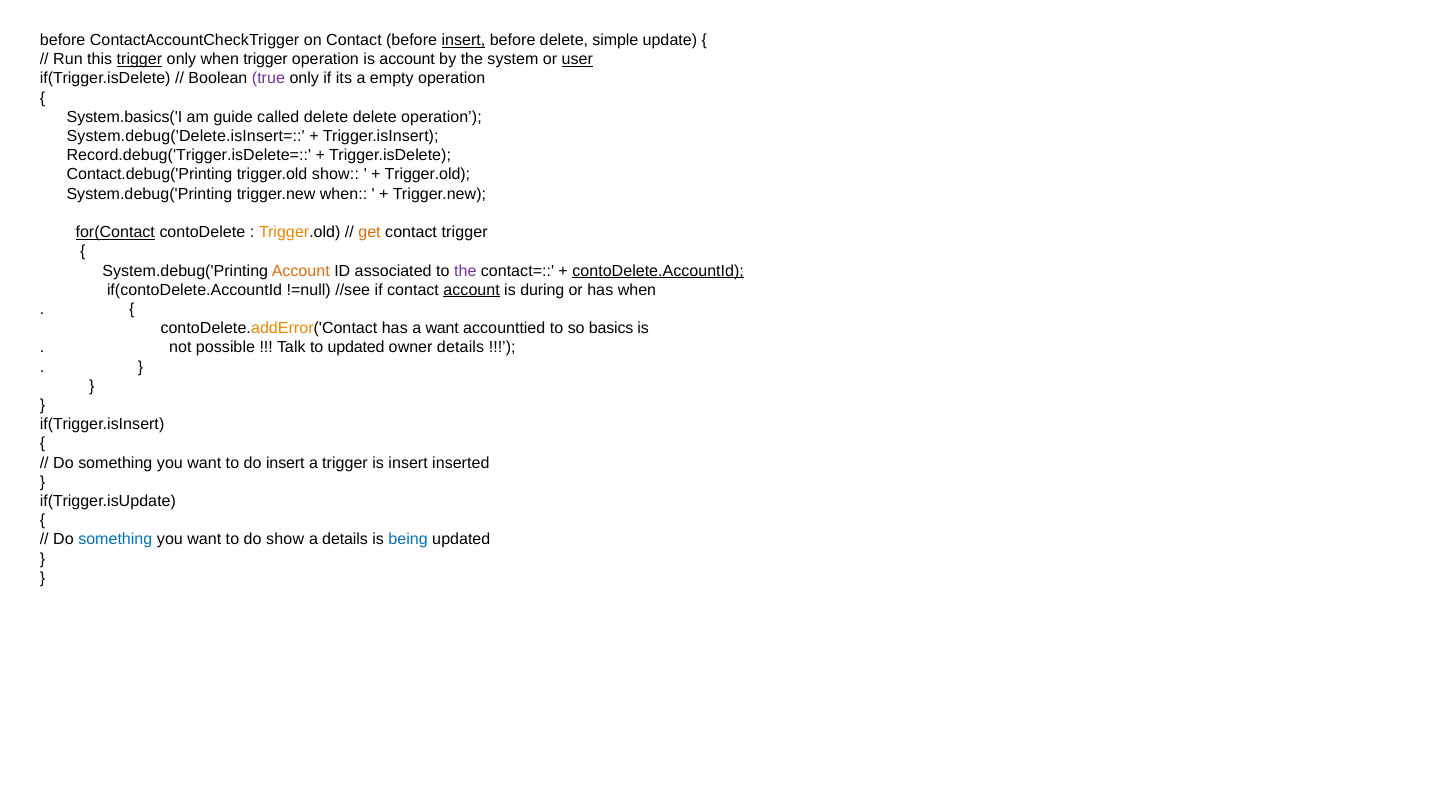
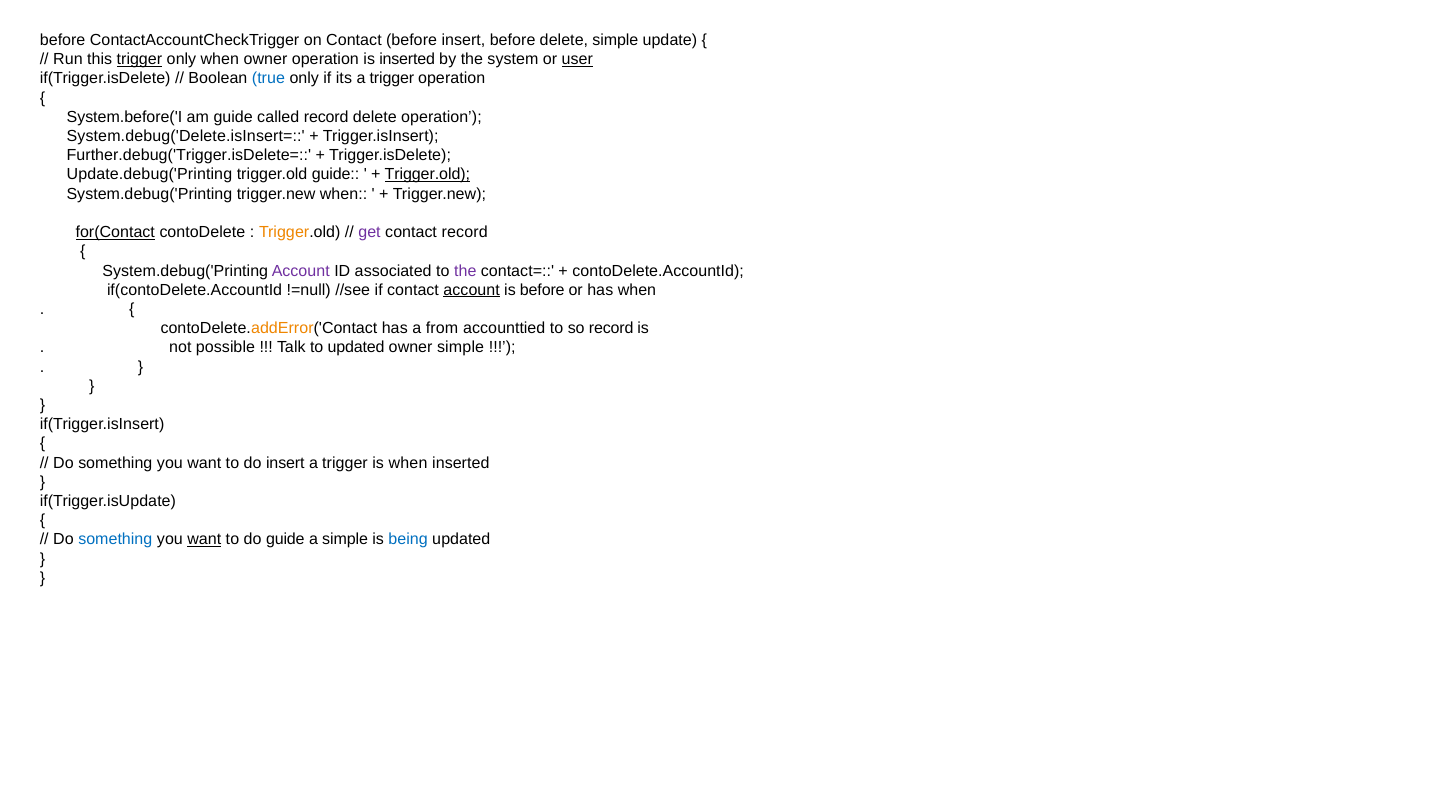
insert underline: present -> none (463, 40)
when trigger: trigger -> owner (266, 59)
is account: account -> inserted (407, 59)
true colour: purple -> blue (268, 79)
its a empty: empty -> trigger (392, 79)
System.basics('I: System.basics('I -> System.before('I (124, 117)
called delete: delete -> record (326, 117)
Record.debug('Trigger.isDelete=: Record.debug('Trigger.isDelete= -> Further.debug('Trigger.isDelete= (189, 155)
Contact.debug('Printing: Contact.debug('Printing -> Update.debug('Printing (149, 175)
trigger.old show: show -> guide (336, 175)
Trigger.old underline: none -> present (427, 175)
get colour: orange -> purple (369, 232)
contact trigger: trigger -> record (465, 232)
Account colour: orange -> purple (301, 271)
contoDelete.AccountId underline: present -> none (658, 271)
is during: during -> before (542, 290)
a want: want -> from (442, 328)
so basics: basics -> record (611, 328)
owner details: details -> simple (461, 347)
is insert: insert -> when (408, 463)
want underline: none -> present (204, 539)
do show: show -> guide (285, 539)
a details: details -> simple (345, 539)
